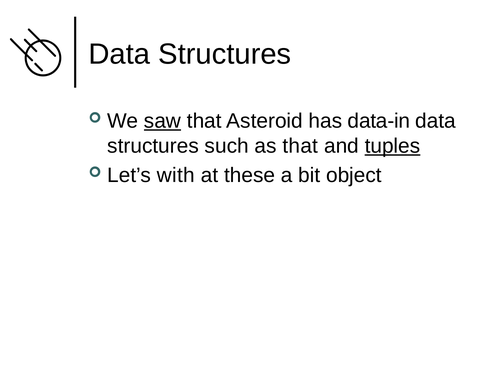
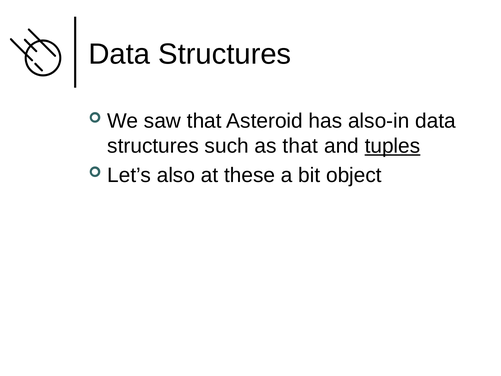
saw underline: present -> none (162, 121)
data-in: data-in -> also-in (379, 121)
with: with -> also (176, 175)
